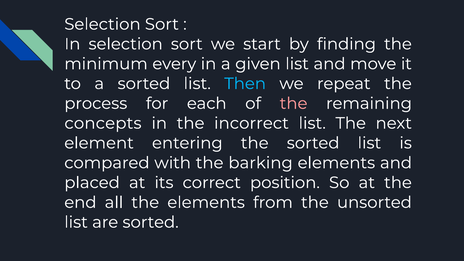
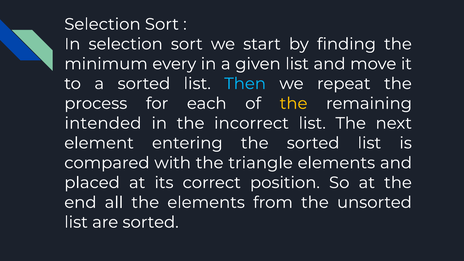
the colour: pink -> yellow (294, 103)
concepts: concepts -> intended (103, 123)
barking: barking -> triangle (261, 163)
